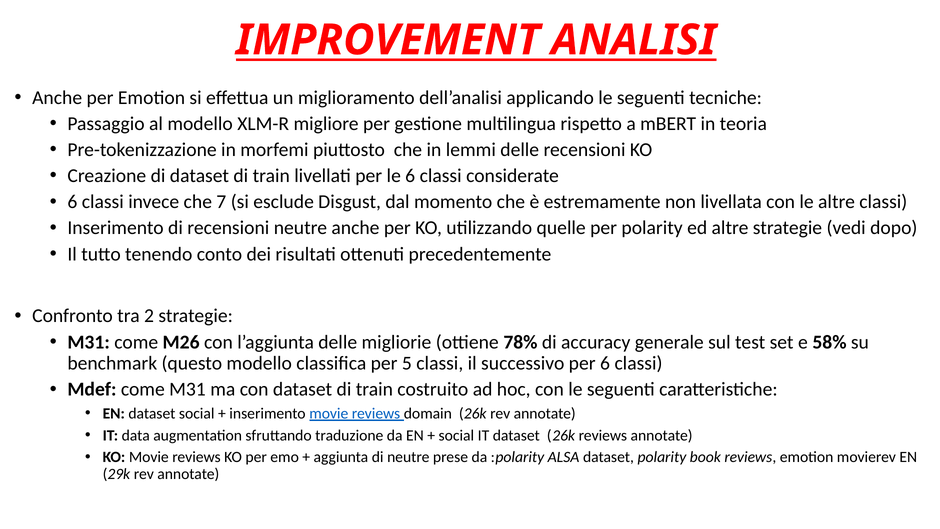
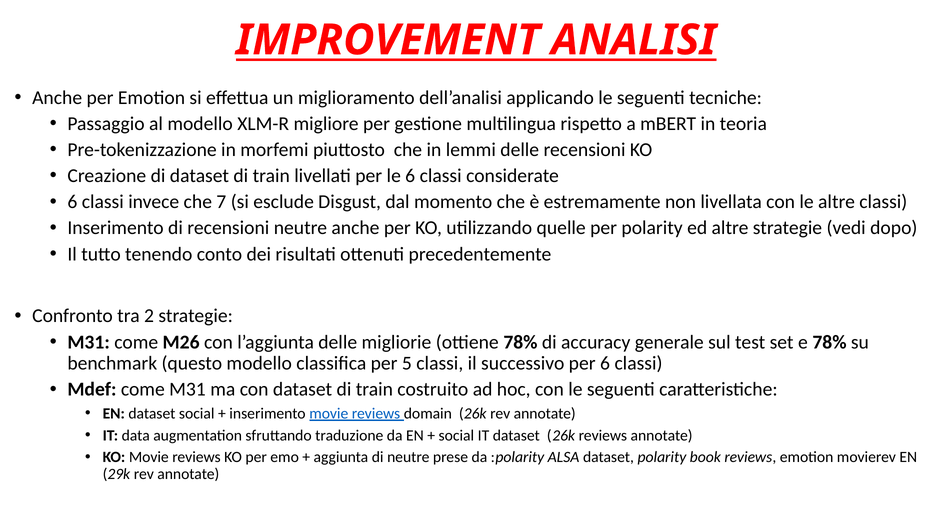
e 58%: 58% -> 78% (829, 342)
